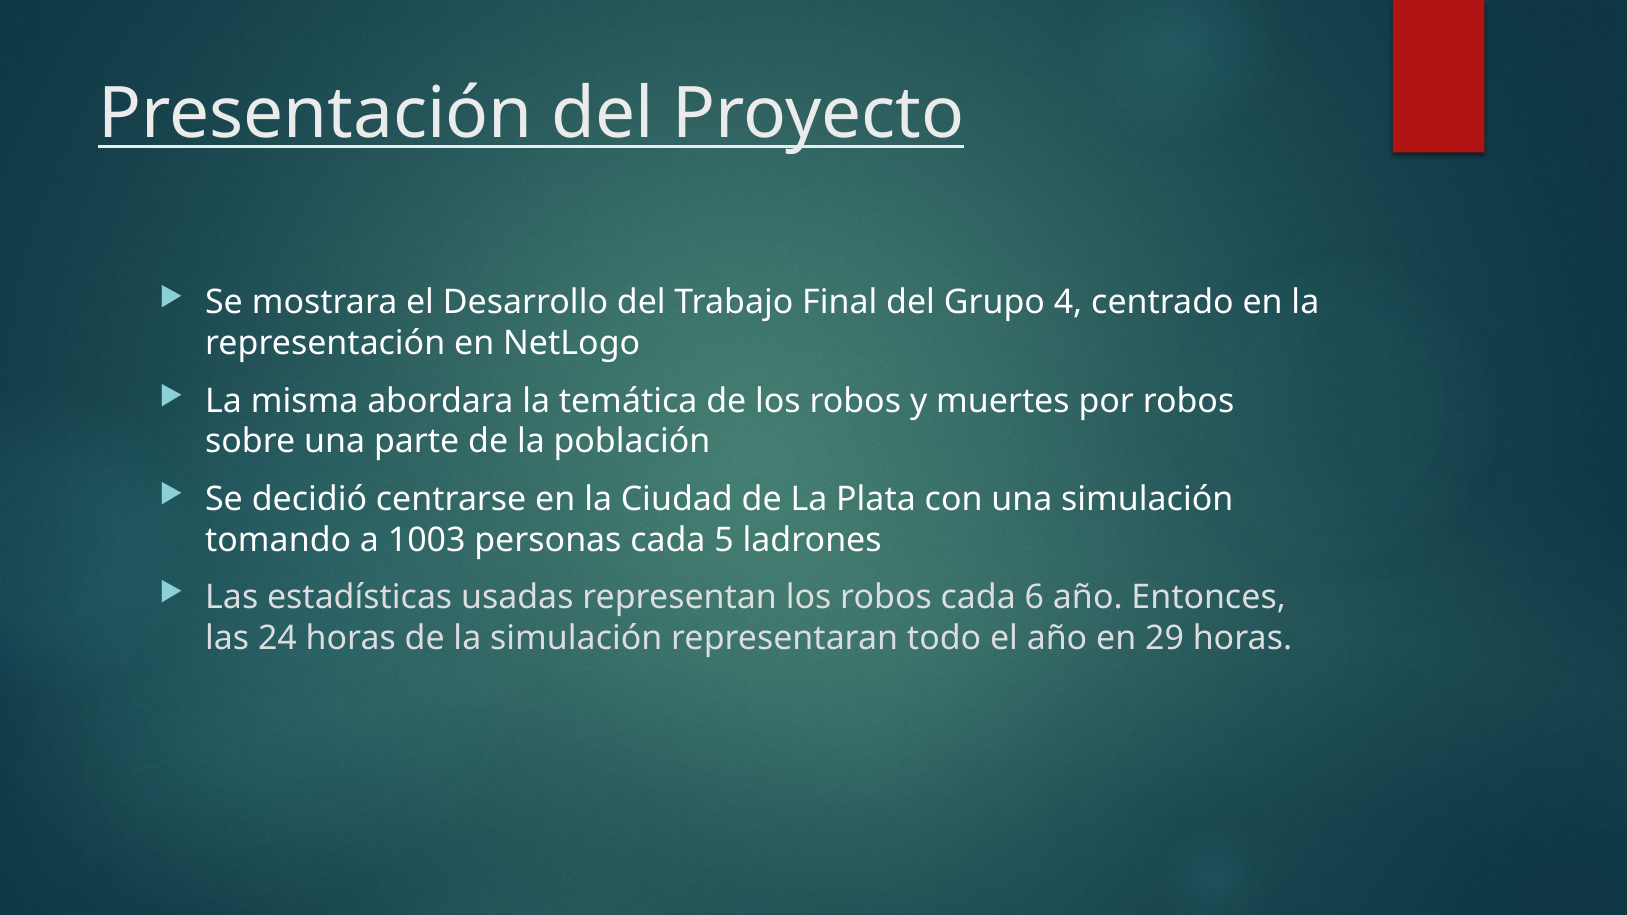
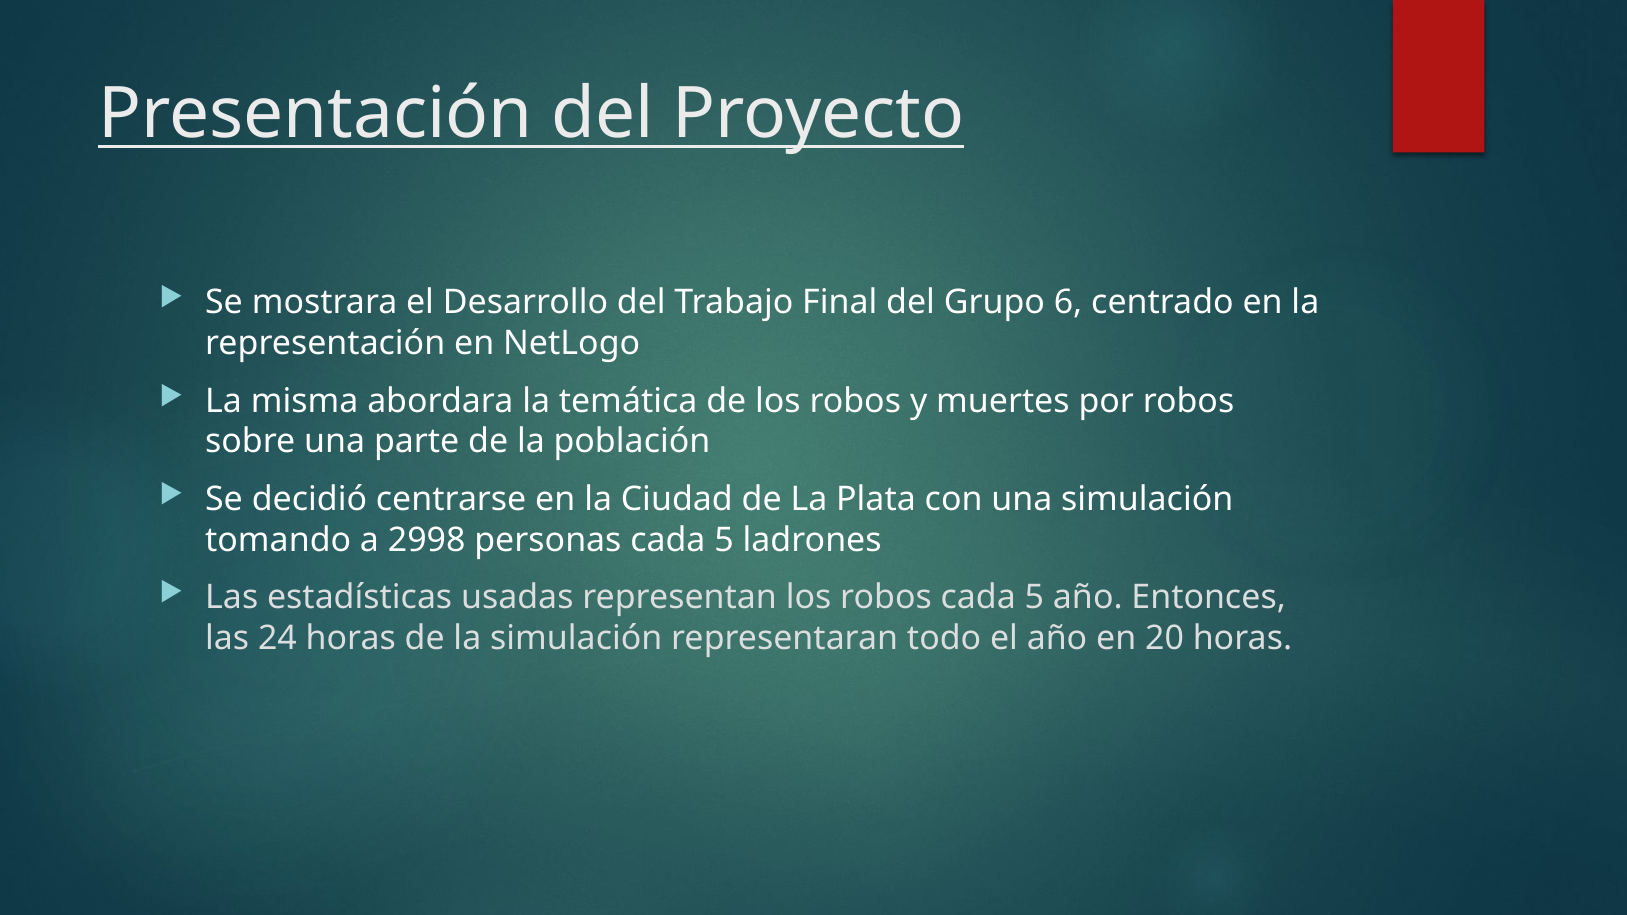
4: 4 -> 6 (1068, 303)
1003: 1003 -> 2998 (427, 540)
robos cada 6: 6 -> 5 (1034, 598)
29: 29 -> 20 (1165, 639)
